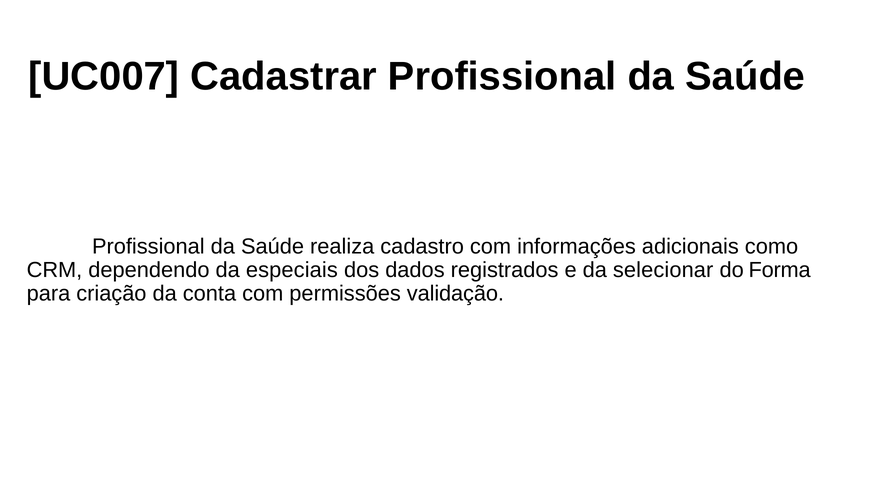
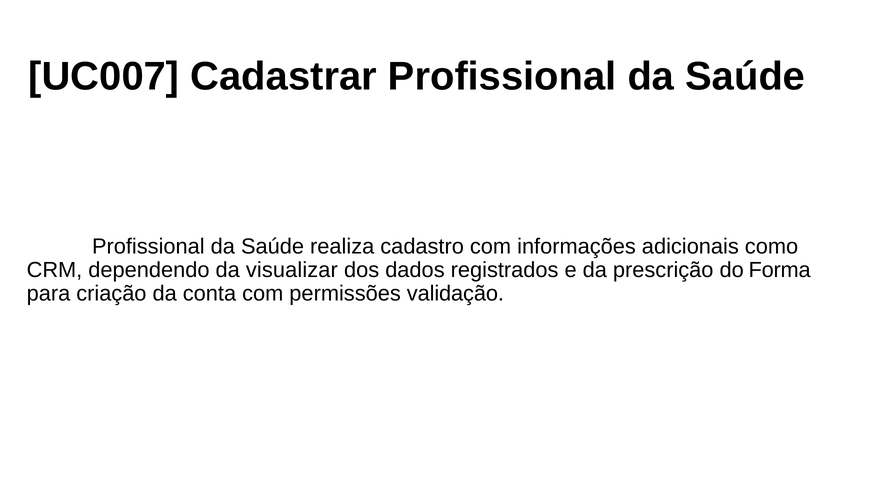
especiais: especiais -> visualizar (292, 270)
selecionar: selecionar -> prescrição (663, 270)
